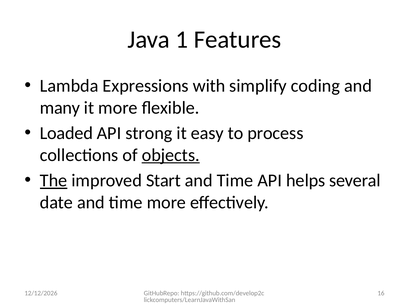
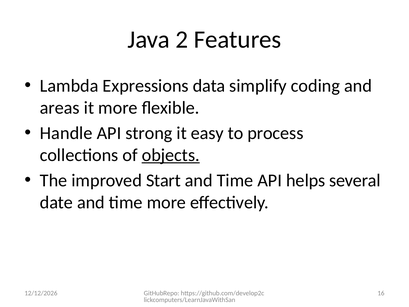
1: 1 -> 2 (182, 40)
with: with -> data (209, 86)
many: many -> areas (60, 108)
Loaded: Loaded -> Handle (66, 133)
The underline: present -> none (54, 180)
